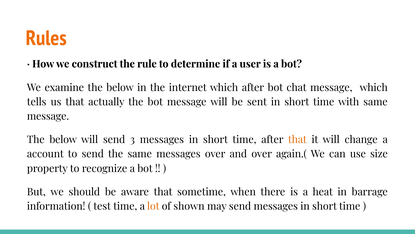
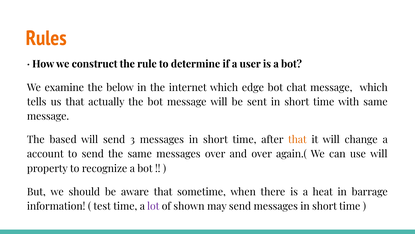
which after: after -> edge (253, 87)
below: below -> based (63, 140)
use size: size -> will (379, 154)
lot colour: orange -> purple (153, 206)
